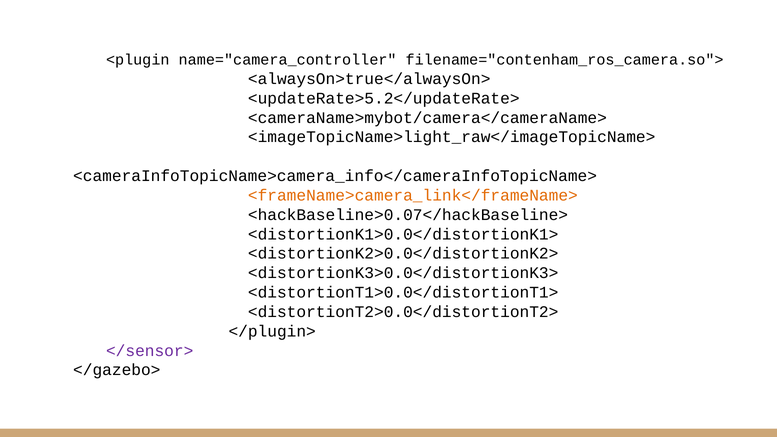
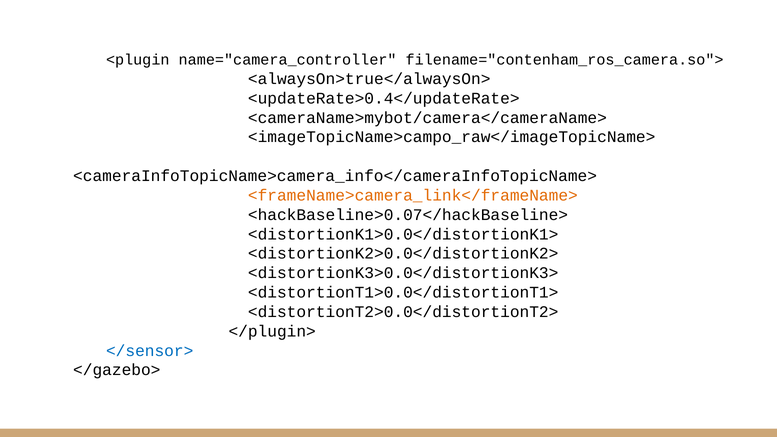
<updateRate>5.2</updateRate>: <updateRate>5.2</updateRate> -> <updateRate>0.4</updateRate> (384, 98)
<imageTopicName>light_raw</imageTopicName>: <imageTopicName>light_raw</imageTopicName> -> <imageTopicName>campo_raw</imageTopicName> (452, 137)
</sensor> colour: purple -> blue (150, 351)
